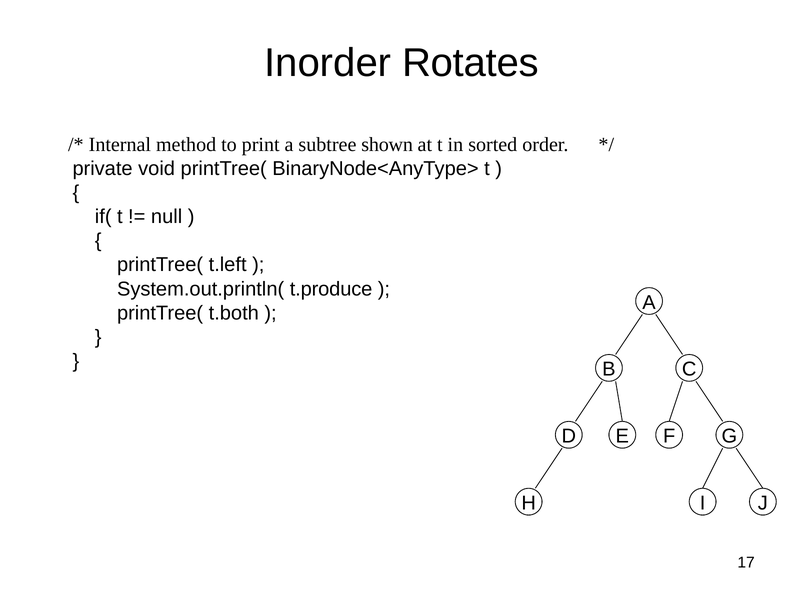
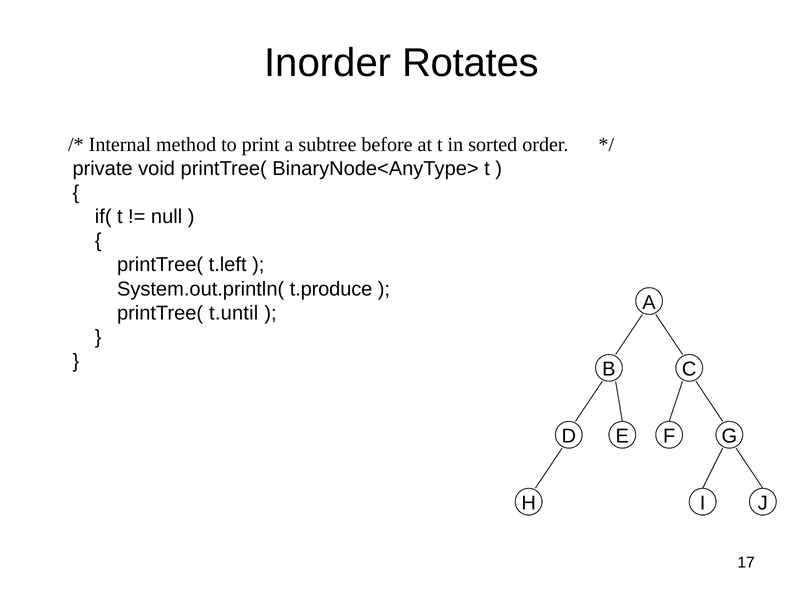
shown: shown -> before (387, 145)
t.both: t.both -> t.until (234, 313)
